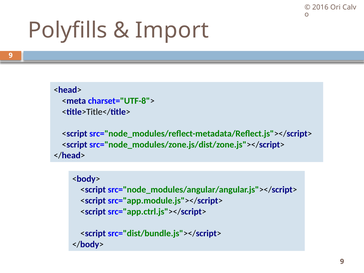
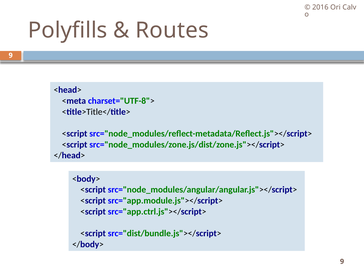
Import: Import -> Routes (172, 30)
